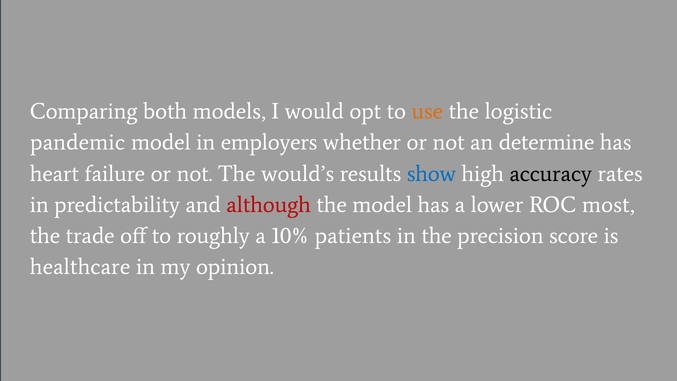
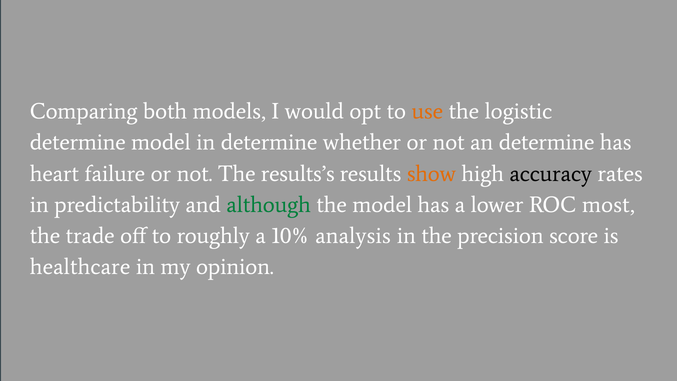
pandemic: pandemic -> determine (78, 142)
in employers: employers -> determine (269, 142)
would’s: would’s -> results’s (298, 174)
show colour: blue -> orange (431, 174)
although colour: red -> green (269, 205)
patients: patients -> analysis (353, 236)
